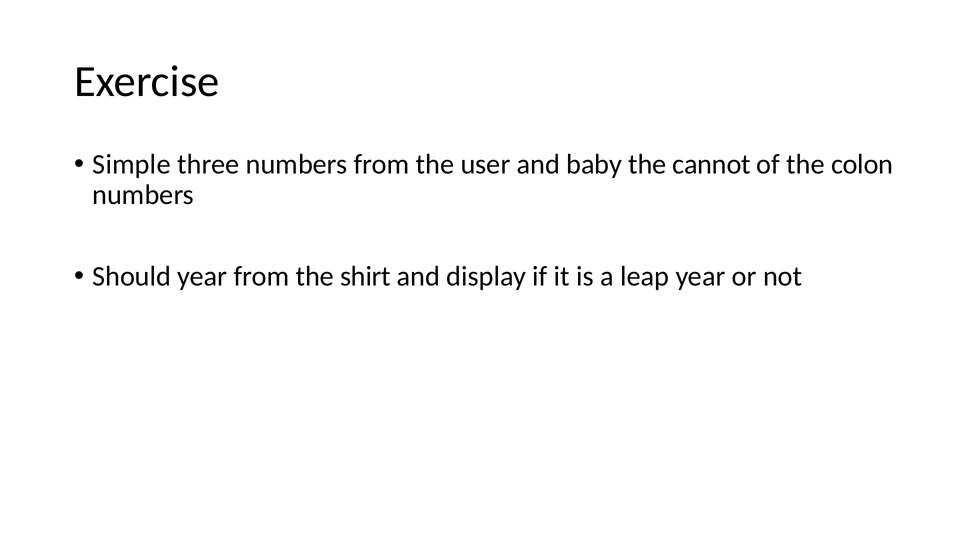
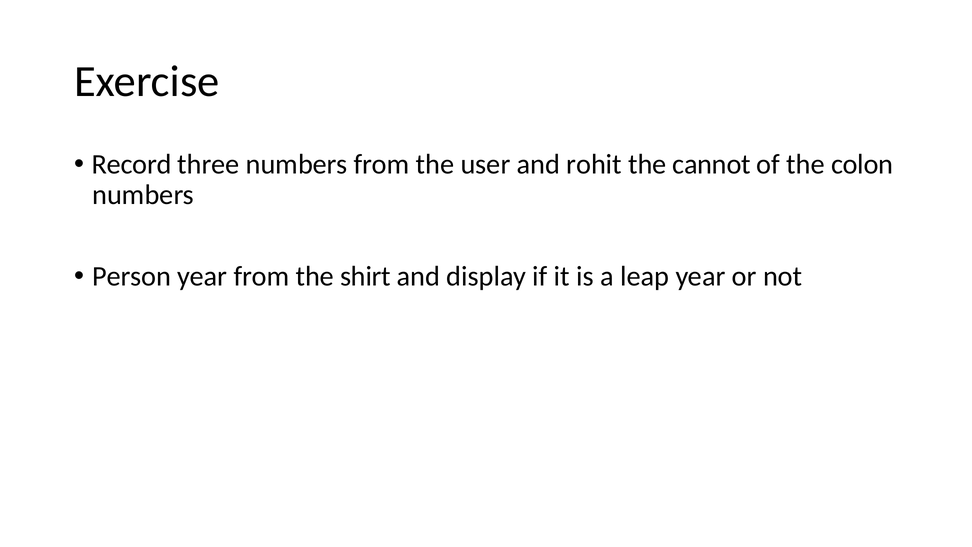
Simple: Simple -> Record (132, 164)
baby: baby -> rohit (594, 164)
Should: Should -> Person (132, 276)
